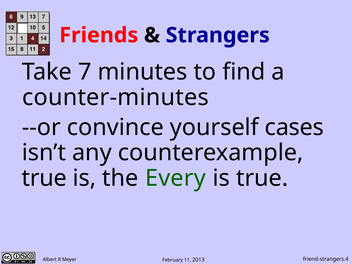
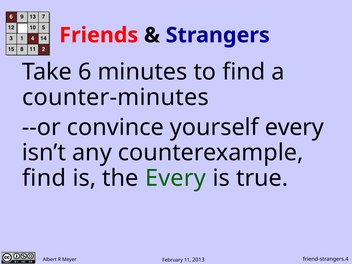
7: 7 -> 6 (85, 72)
yourself cases: cases -> every (294, 127)
true: true -> find (44, 178)
